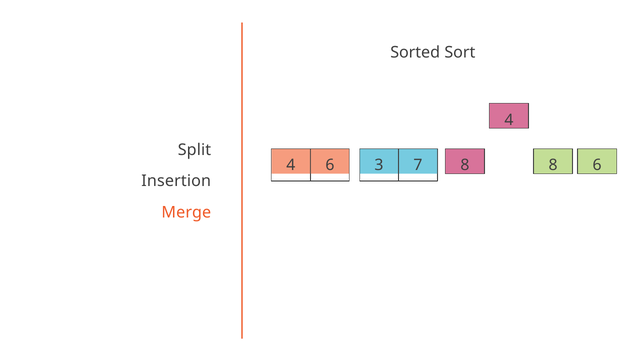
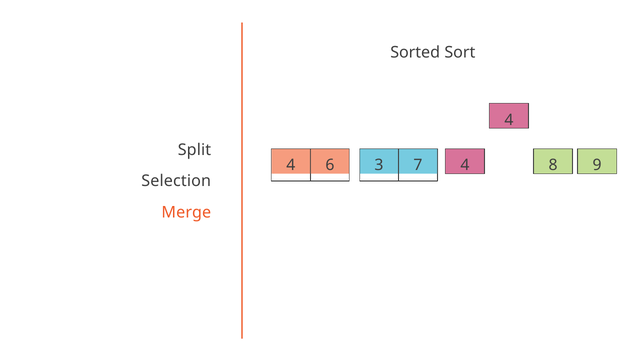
3 8: 8 -> 4 (465, 165)
7 6: 6 -> 9 (597, 165)
Insertion: Insertion -> Selection (176, 181)
